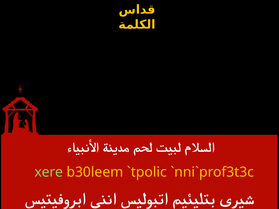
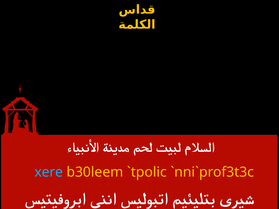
xere colour: light green -> light blue (49, 172)
